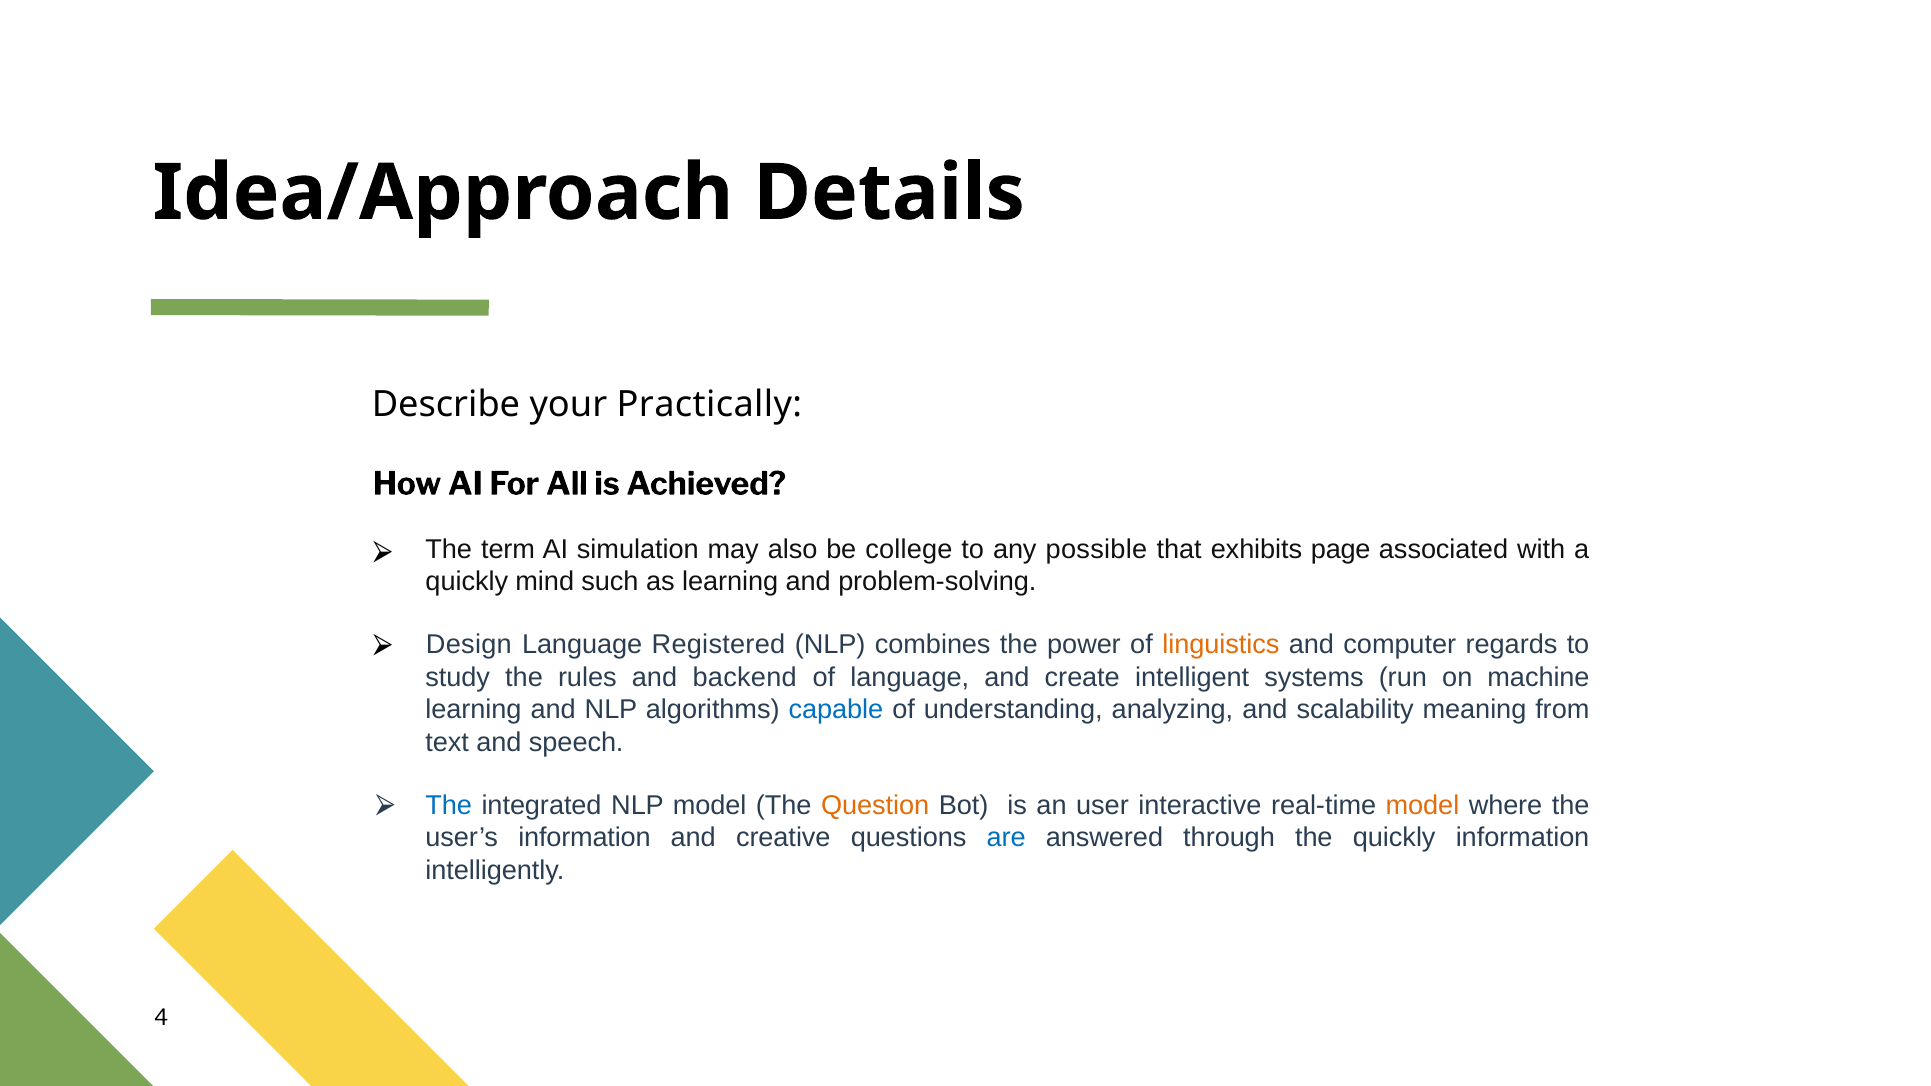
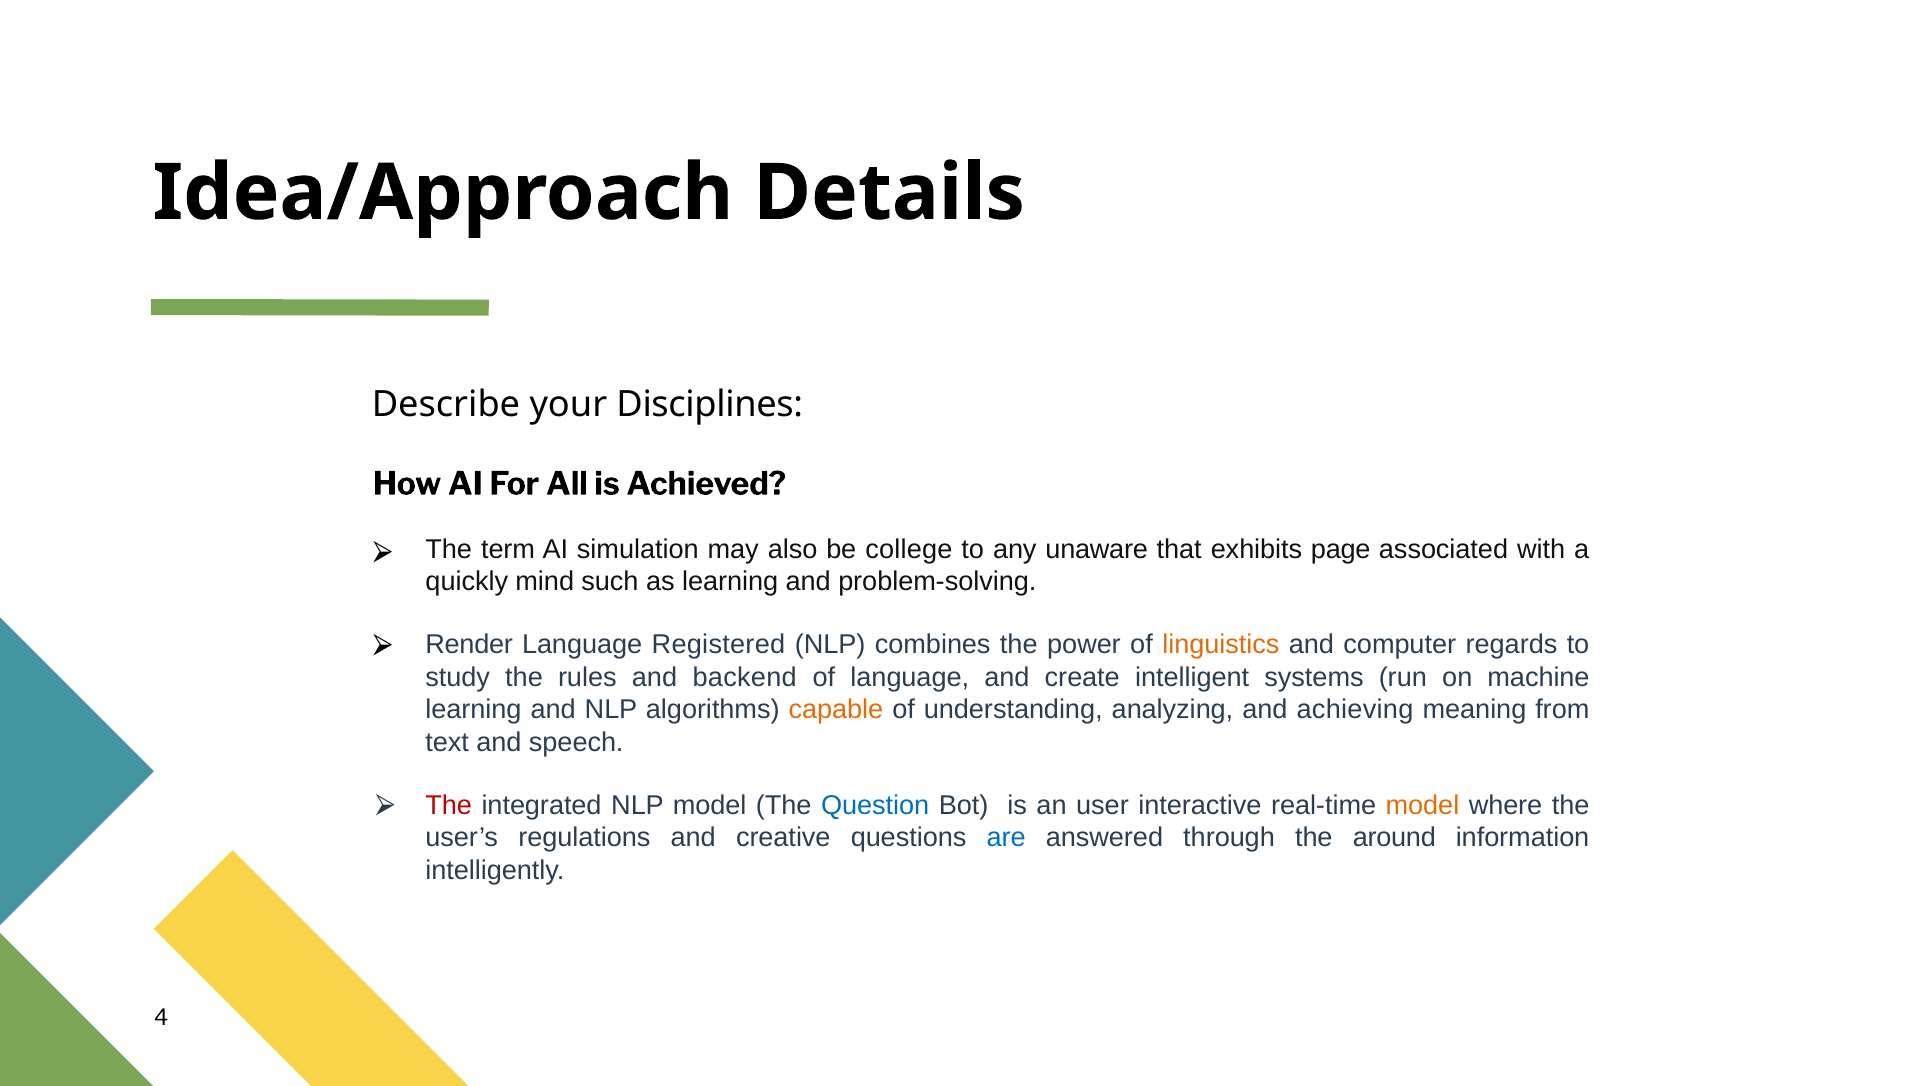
Practically: Practically -> Disciplines (710, 405)
possible: possible -> unaware (1097, 550)
Design: Design -> Render (469, 645)
capable colour: blue -> orange (836, 710)
scalability: scalability -> achieving (1355, 710)
The colour: blue -> red (449, 805)
Question colour: orange -> blue (875, 805)
user’s information: information -> regulations (584, 838)
the quickly: quickly -> around (1394, 838)
